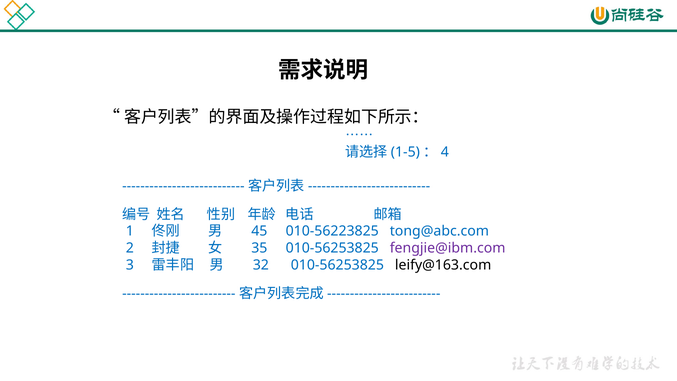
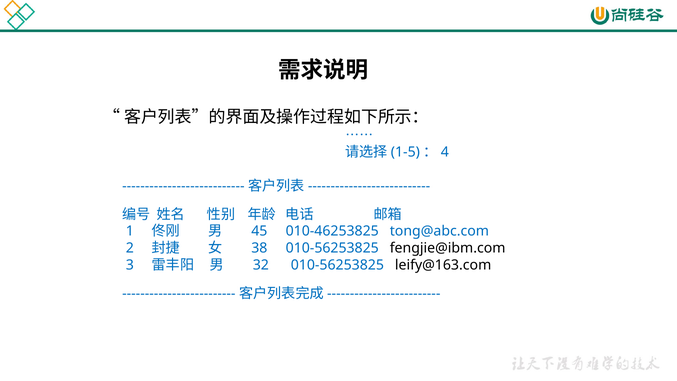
010-56223825: 010-56223825 -> 010-46253825 (332, 231)
35: 35 -> 38 (259, 248)
fengjie@ibm.com colour: purple -> black (448, 248)
